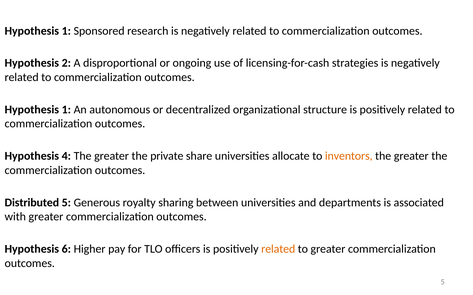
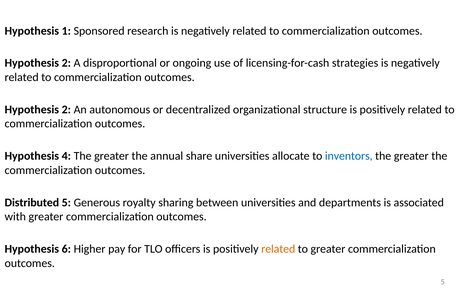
1: 1 -> 2 (66, 110)
private: private -> annual (167, 156)
inventors colour: orange -> blue (349, 156)
